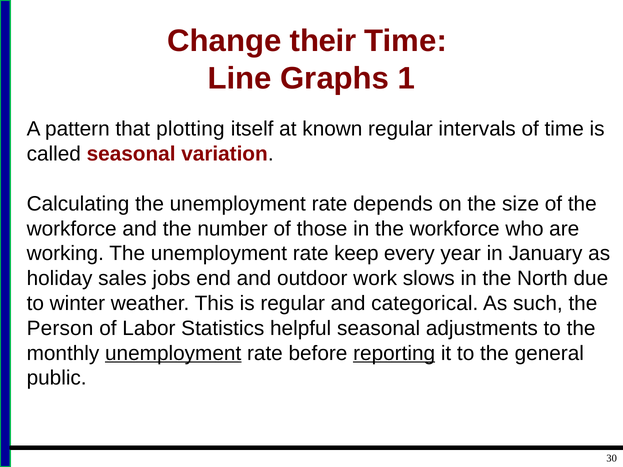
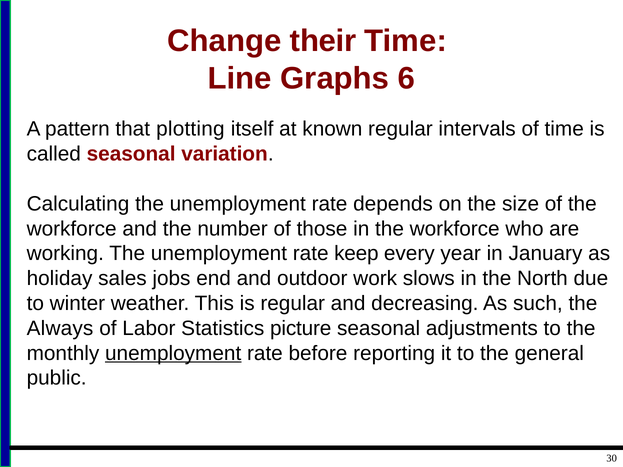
1: 1 -> 6 (406, 79)
categorical: categorical -> decreasing (425, 304)
Person: Person -> Always (60, 328)
helpful: helpful -> picture (301, 328)
reporting underline: present -> none (394, 353)
